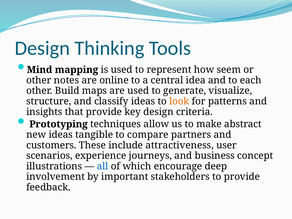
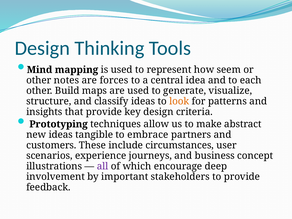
online: online -> forces (114, 80)
compare: compare -> embrace (148, 135)
attractiveness: attractiveness -> circumstances (180, 145)
all colour: blue -> purple (103, 166)
